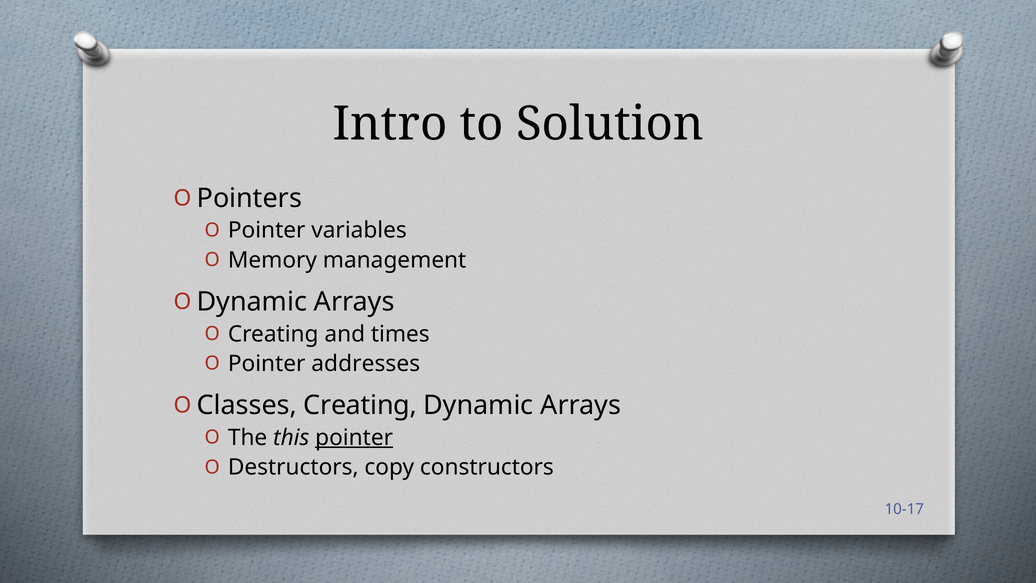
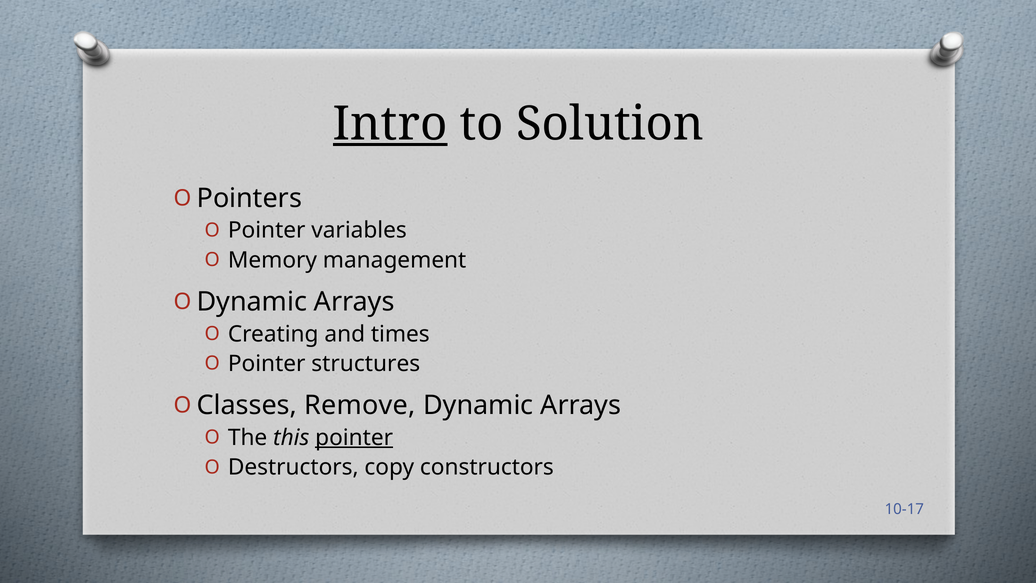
Intro underline: none -> present (390, 124)
addresses: addresses -> structures (366, 364)
Creating: Creating -> Remove (360, 405)
